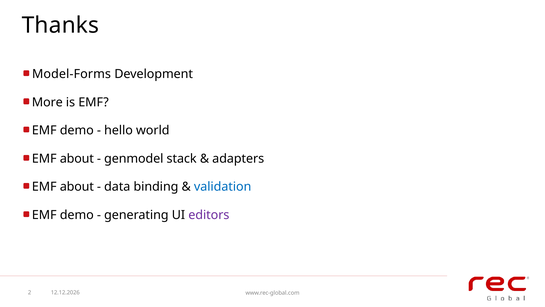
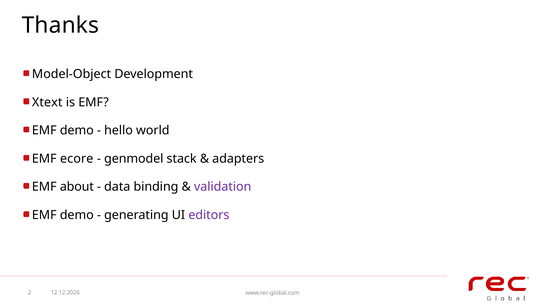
Model-Forms: Model-Forms -> Model-Object (72, 74)
More: More -> Xtext (47, 102)
about: about -> ecore (77, 158)
validation colour: blue -> purple (223, 187)
